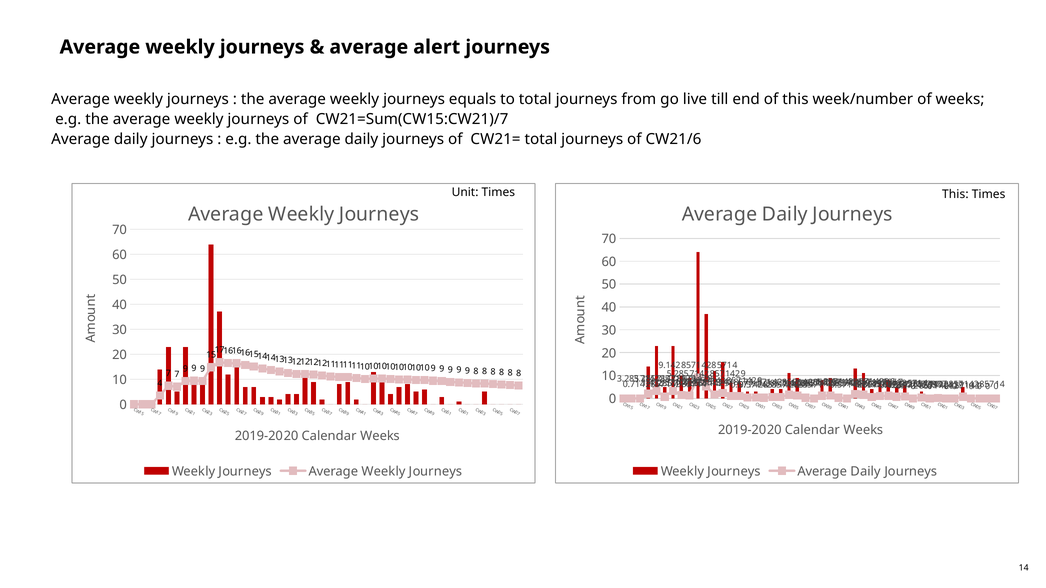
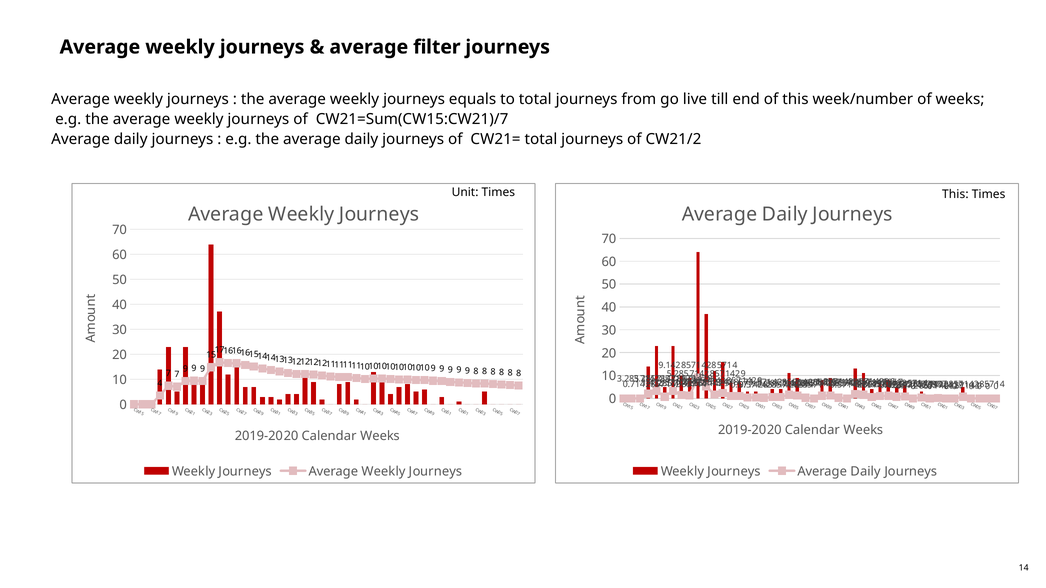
alert: alert -> filter (437, 47)
CW21/6: CW21/6 -> CW21/2 (673, 139)
